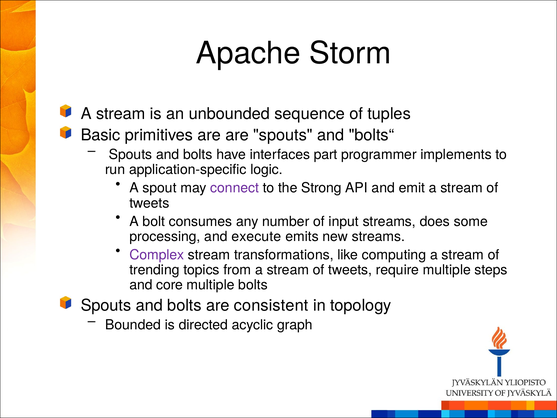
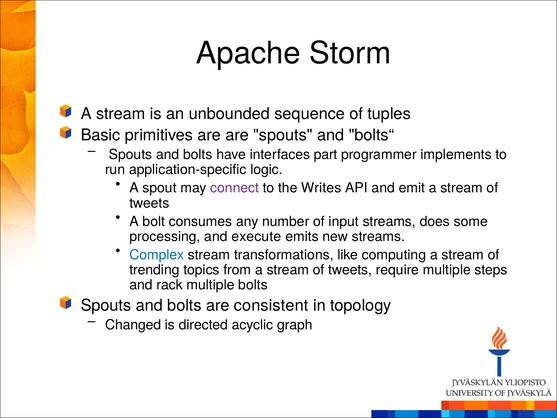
Strong: Strong -> Writes (321, 188)
Complex colour: purple -> blue (157, 255)
core: core -> rack (170, 285)
Bounded: Bounded -> Changed (133, 325)
